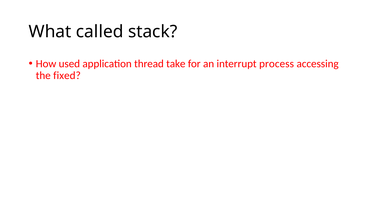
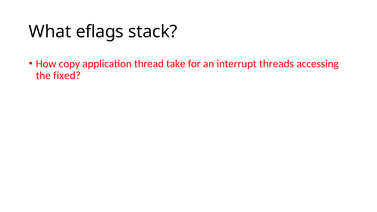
called: called -> eflags (100, 32)
used: used -> copy (69, 64)
process: process -> threads (277, 64)
